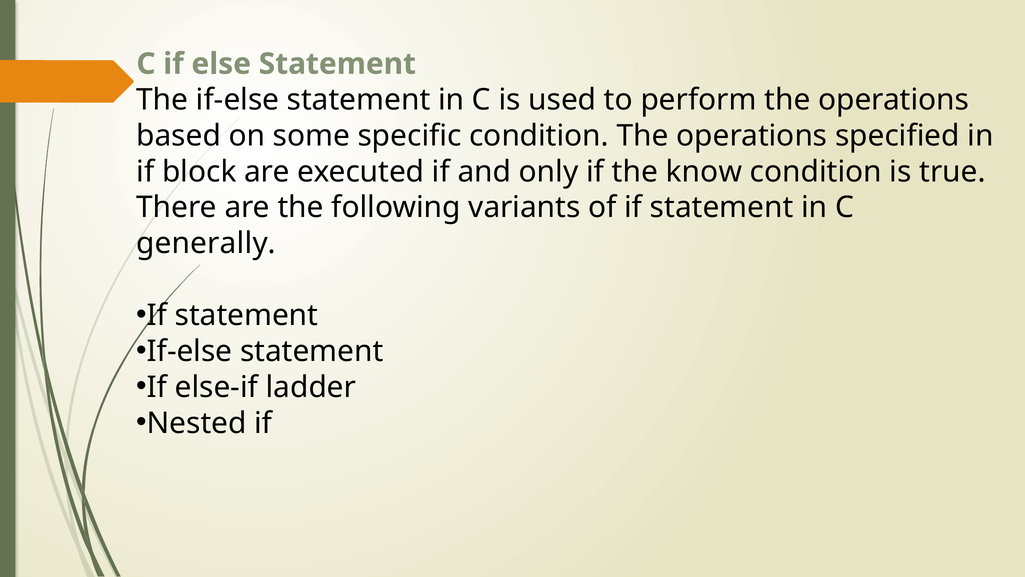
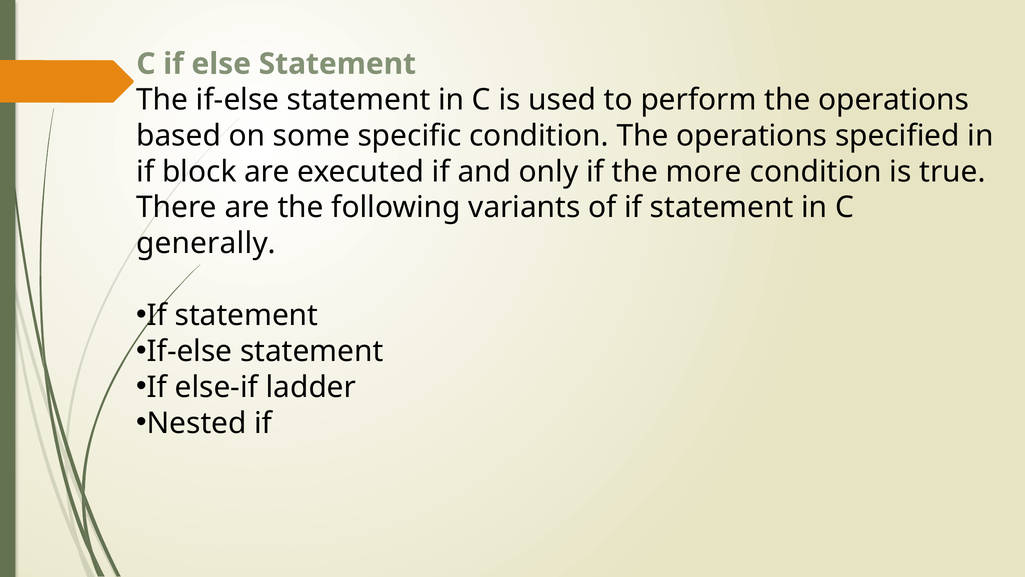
know: know -> more (704, 172)
